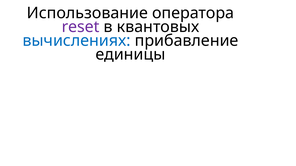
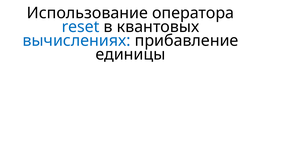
reset colour: purple -> blue (81, 27)
